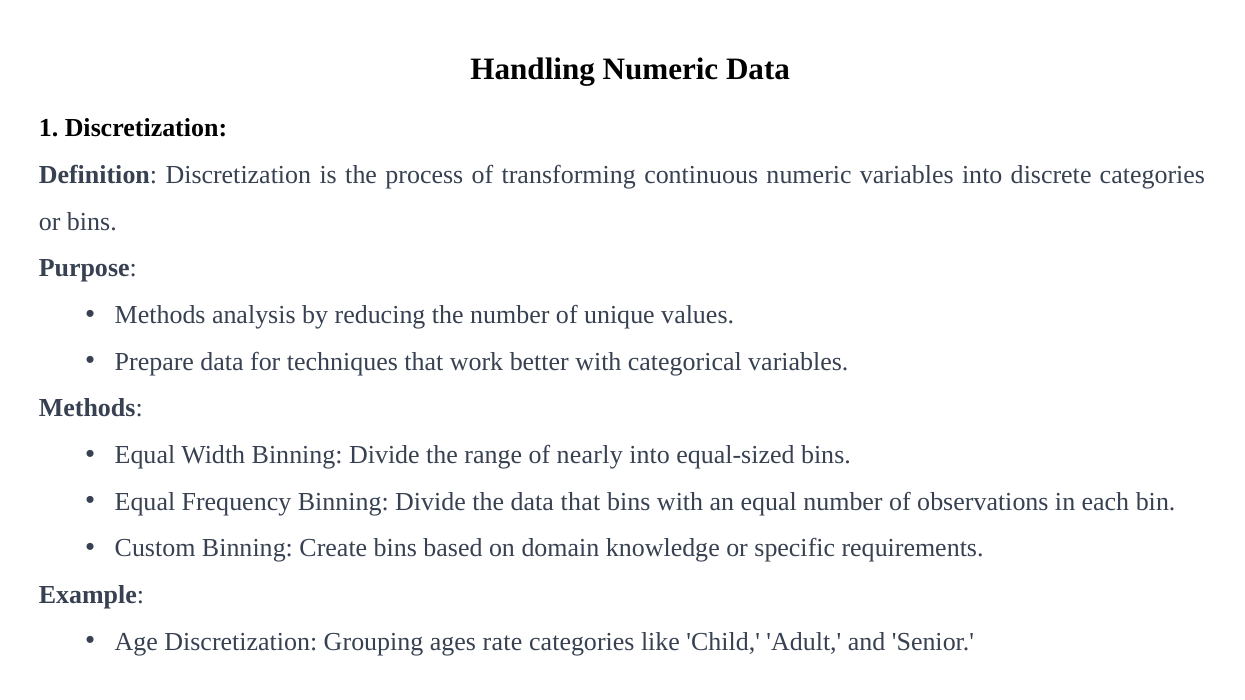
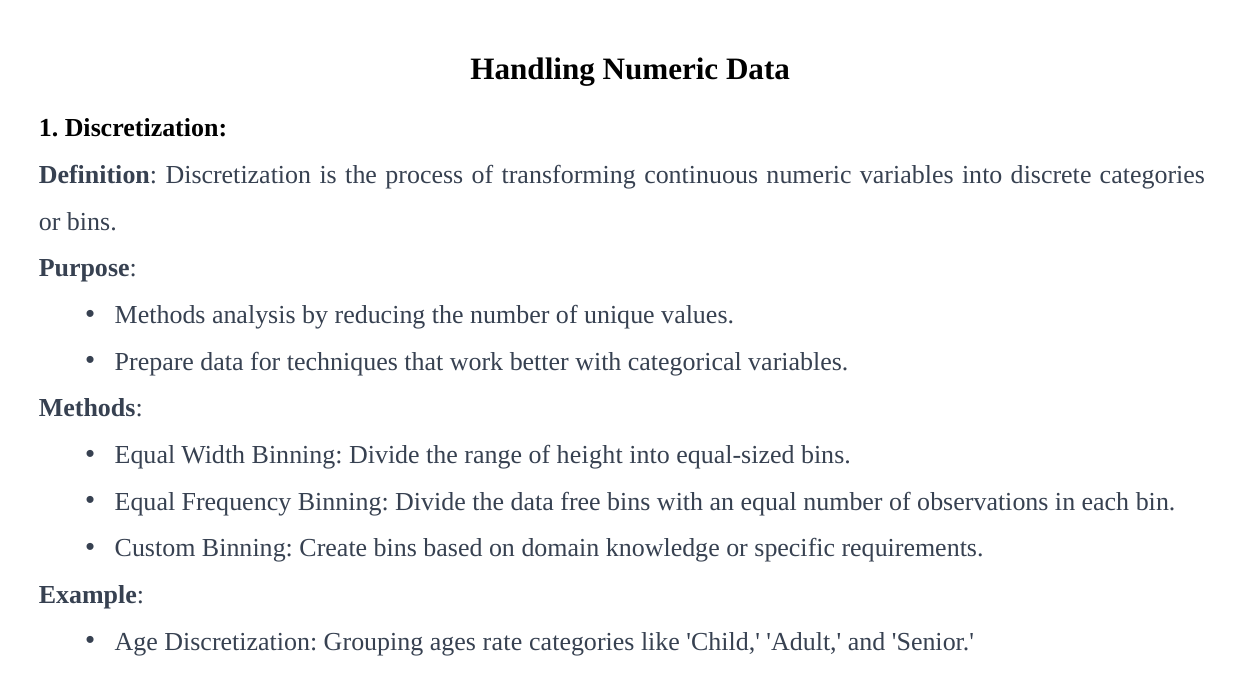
nearly: nearly -> height (590, 455)
data that: that -> free (581, 502)
